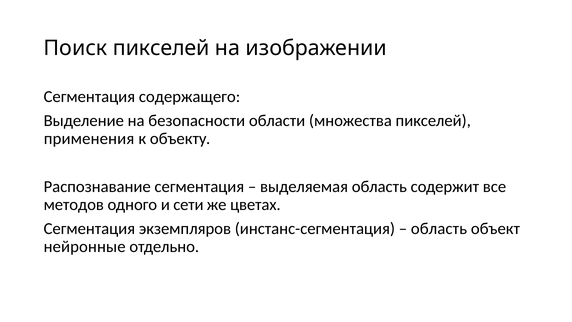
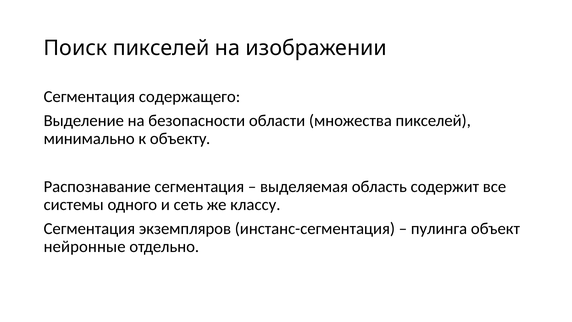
применения: применения -> минимально (89, 139)
методов: методов -> системы (74, 204)
сети: сети -> сеть (188, 204)
цветах: цветах -> классу (255, 204)
область: область -> пулинга (439, 228)
